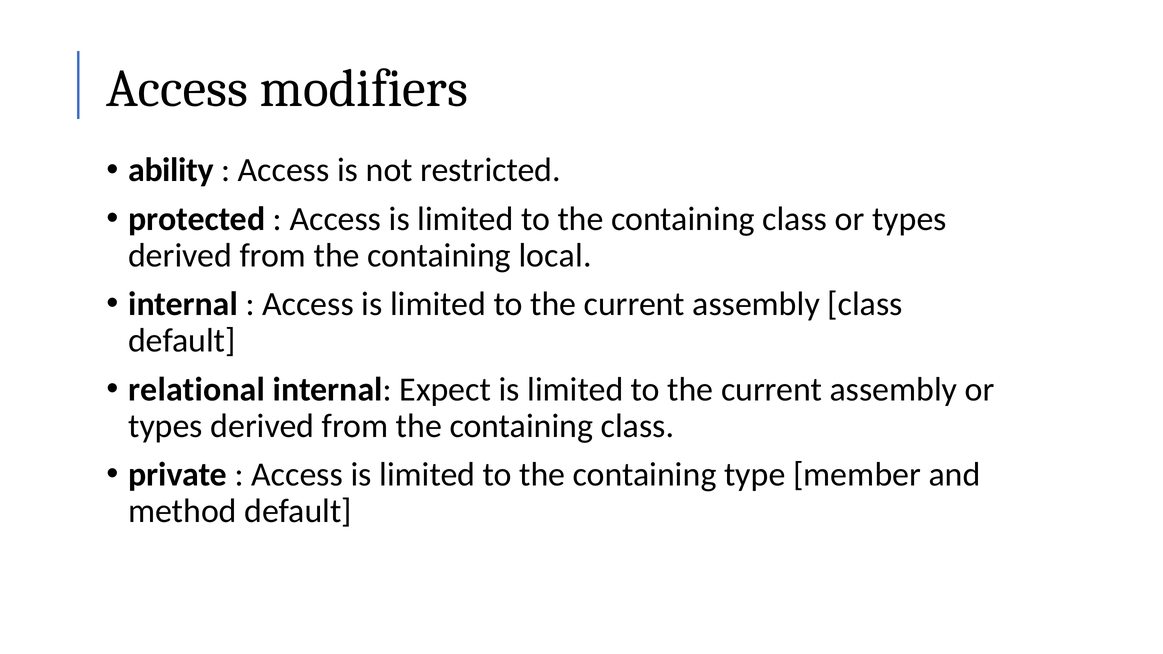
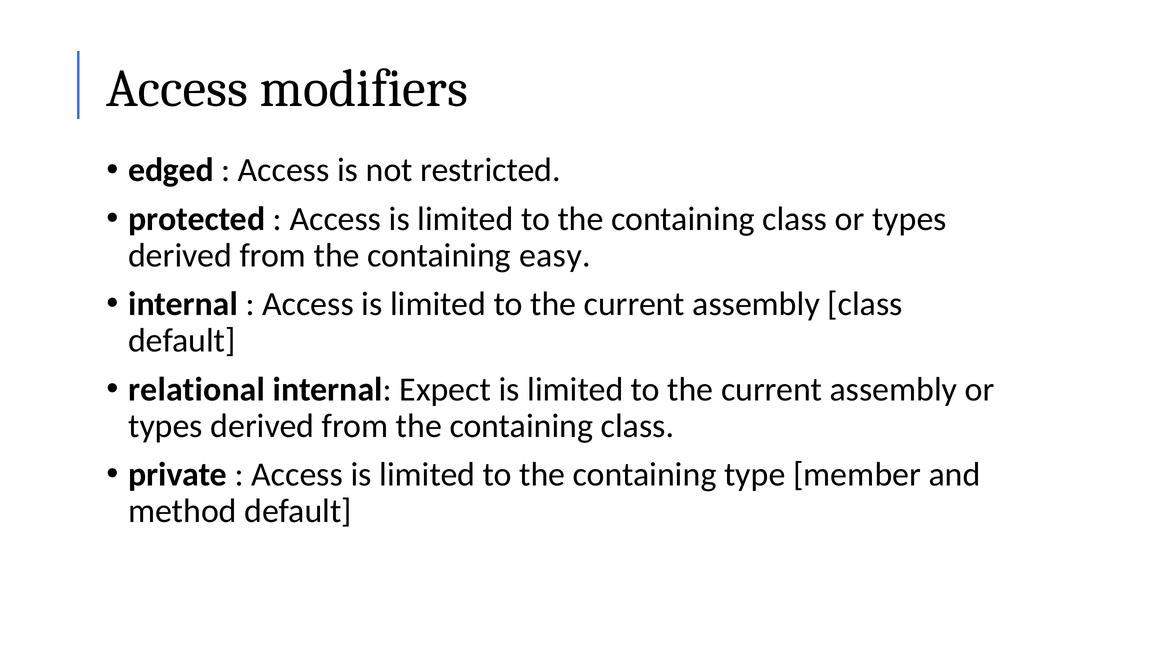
ability: ability -> edged (171, 170)
local: local -> easy (555, 255)
